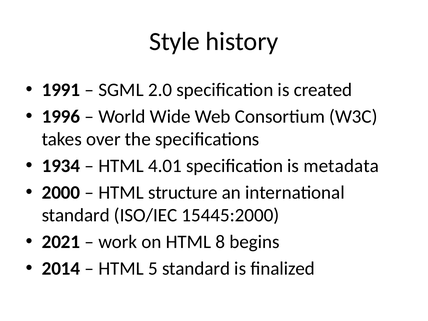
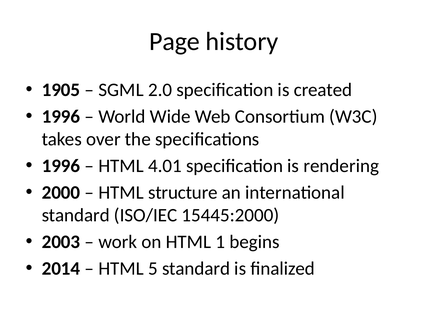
Style: Style -> Page (175, 41)
1991: 1991 -> 1905 (61, 90)
1934: 1934 -> 1996 (61, 166)
metadata: metadata -> rendering (341, 166)
2021: 2021 -> 2003 (61, 242)
8: 8 -> 1 (220, 242)
